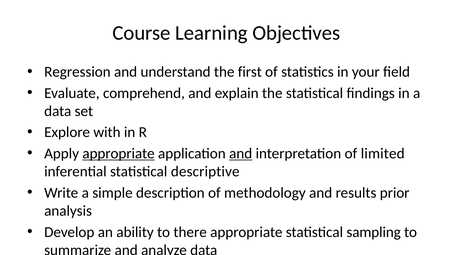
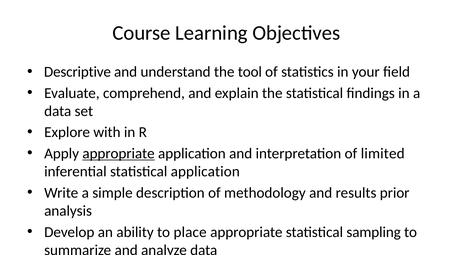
Regression: Regression -> Descriptive (77, 72)
first: first -> tool (250, 72)
and underline: present -> none (241, 153)
statistical descriptive: descriptive -> application (205, 171)
there: there -> place (190, 232)
